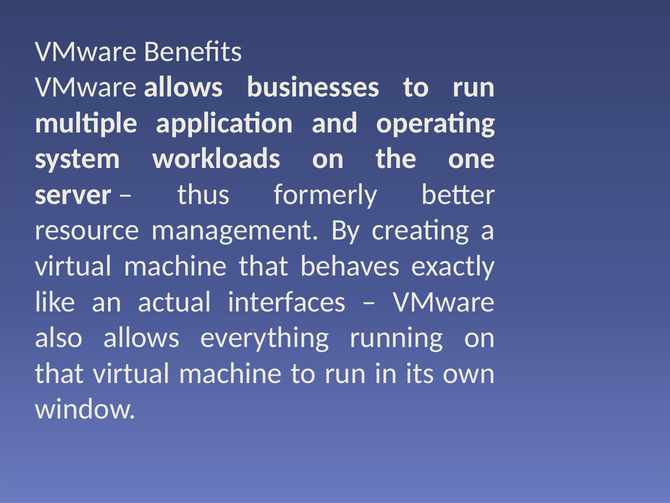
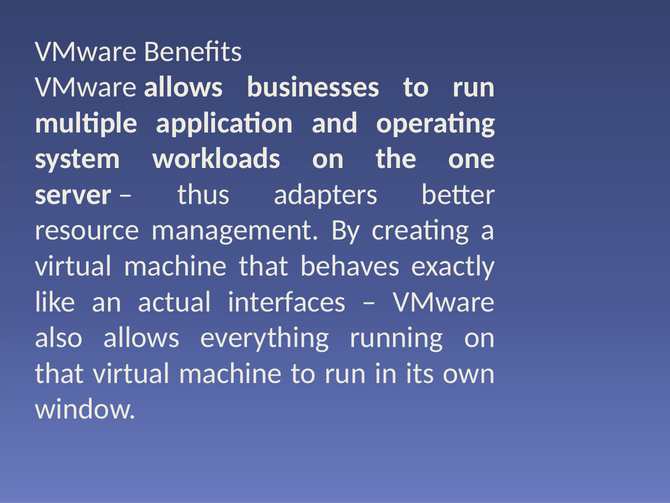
formerly: formerly -> adapters (326, 194)
